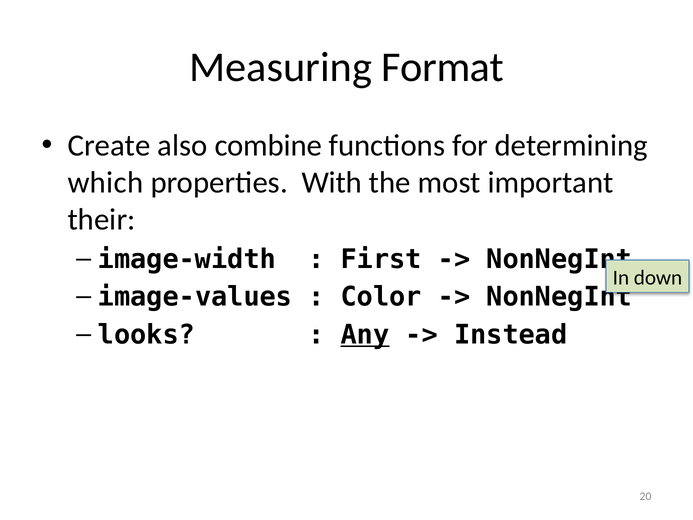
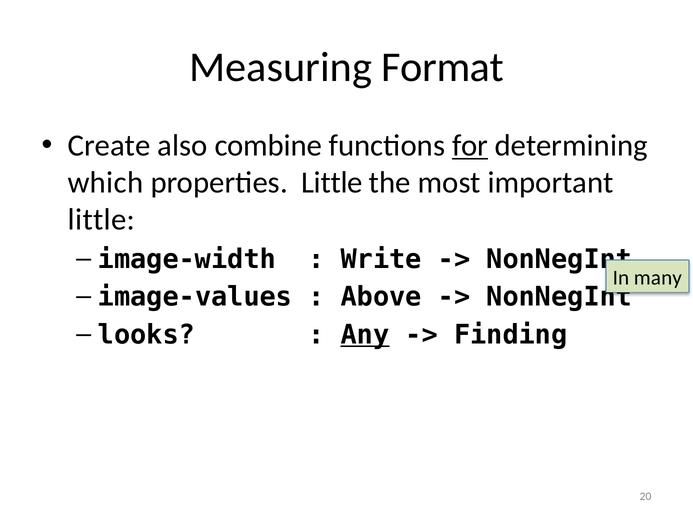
for underline: none -> present (470, 145)
properties With: With -> Little (332, 182)
their: their -> little (101, 219)
First: First -> Write (381, 259)
down: down -> many (658, 277)
Color: Color -> Above (381, 297)
Instead: Instead -> Finding (511, 335)
